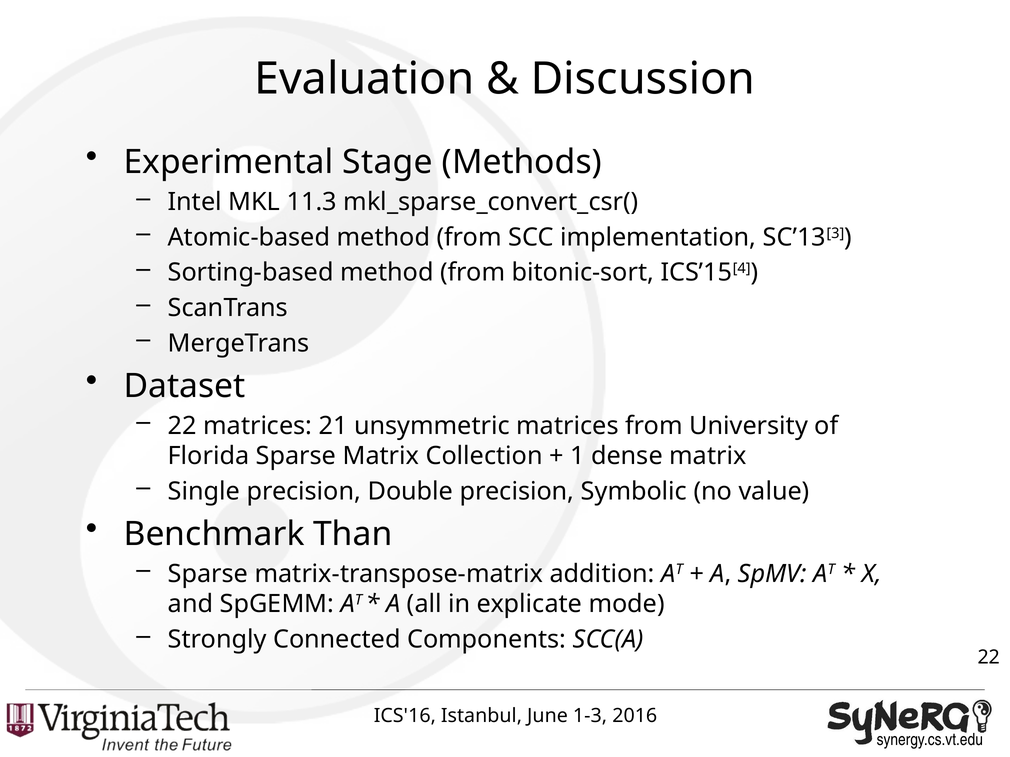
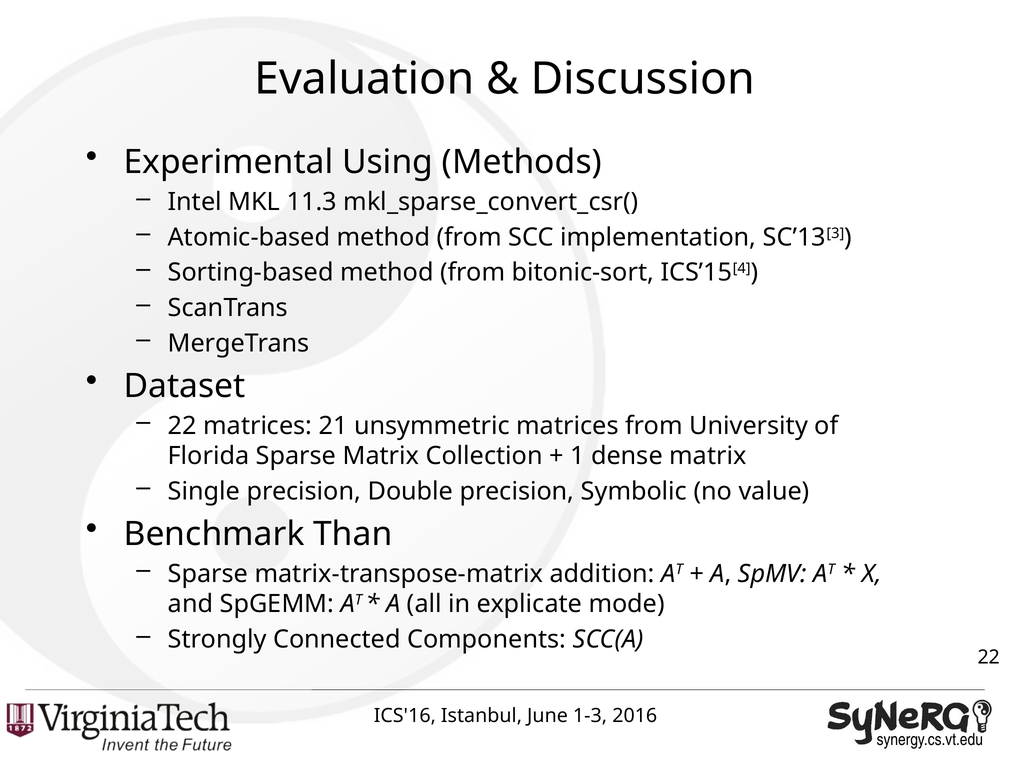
Stage: Stage -> Using (388, 162)
